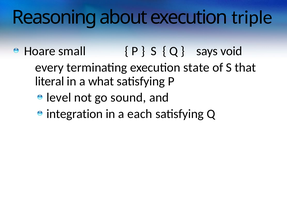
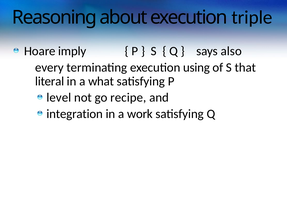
small: small -> imply (72, 51)
void: void -> also (231, 51)
state: state -> using (197, 68)
sound: sound -> recipe (128, 98)
each: each -> work (140, 114)
